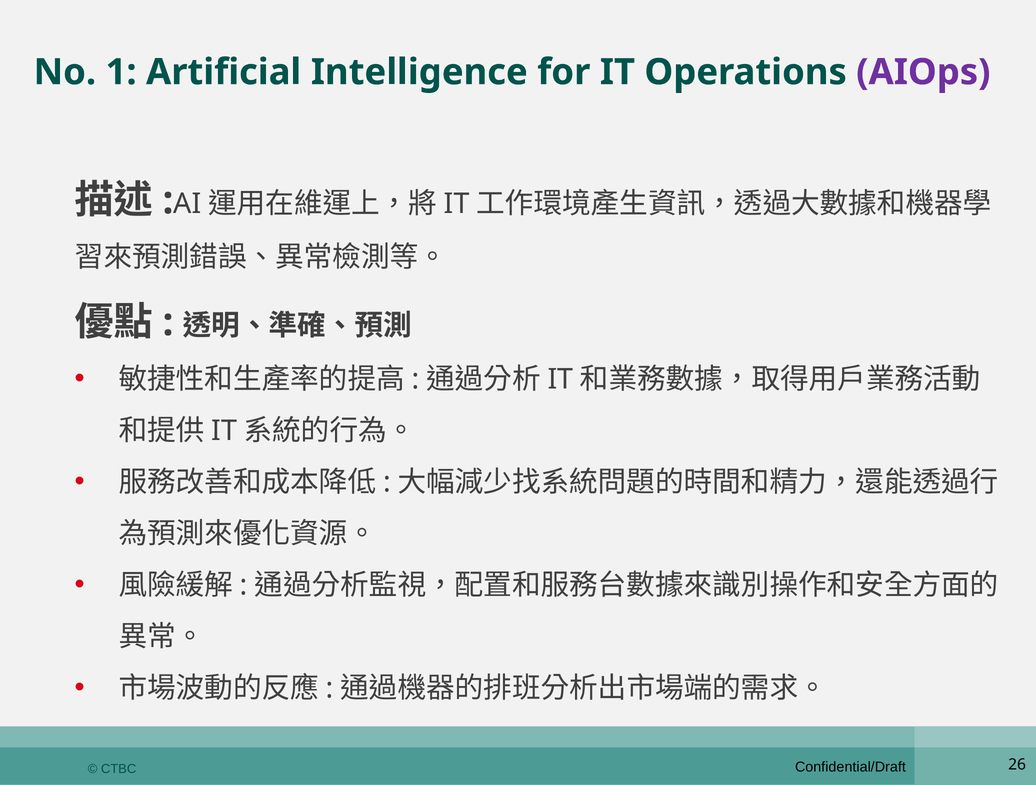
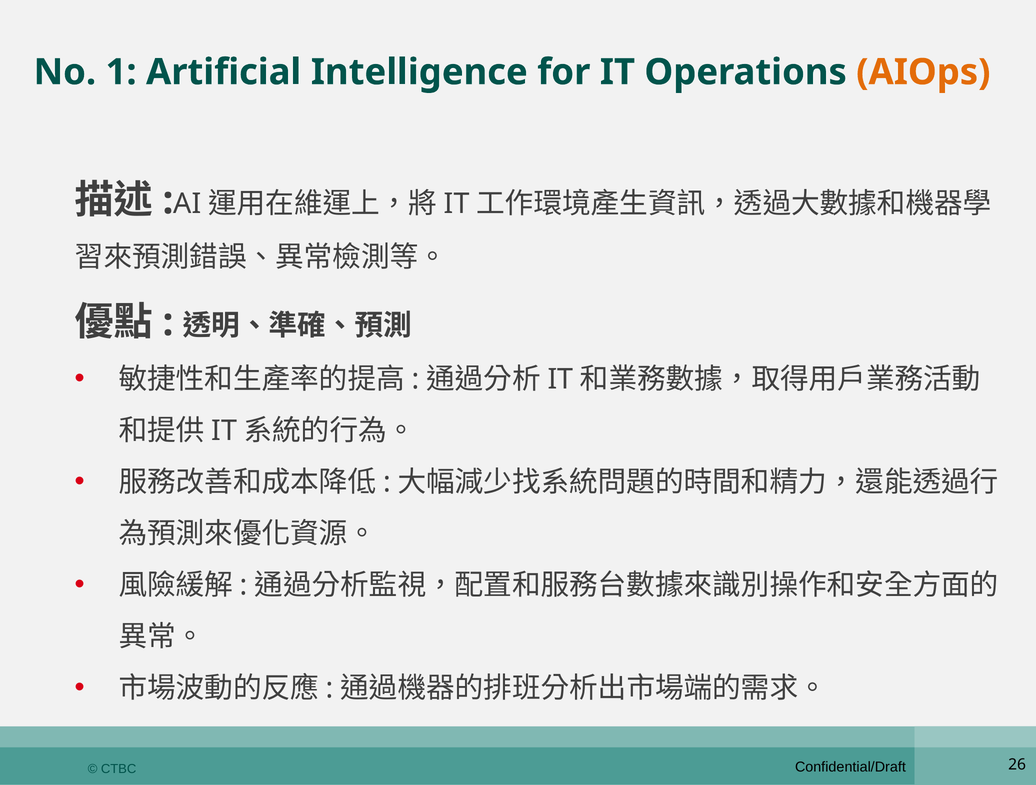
AIOps colour: purple -> orange (923, 72)
